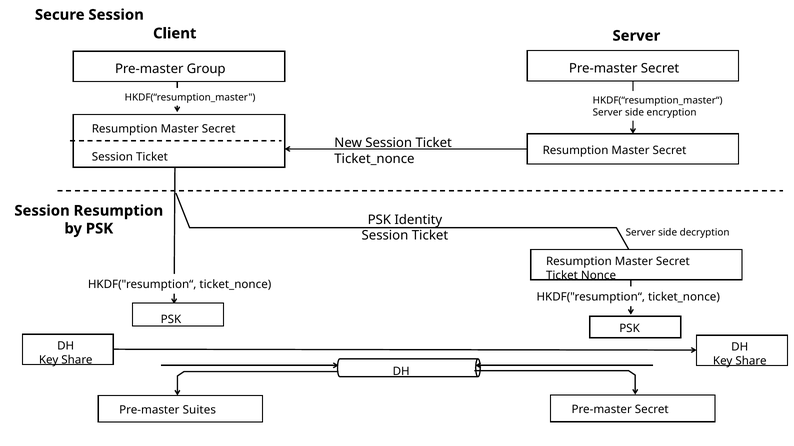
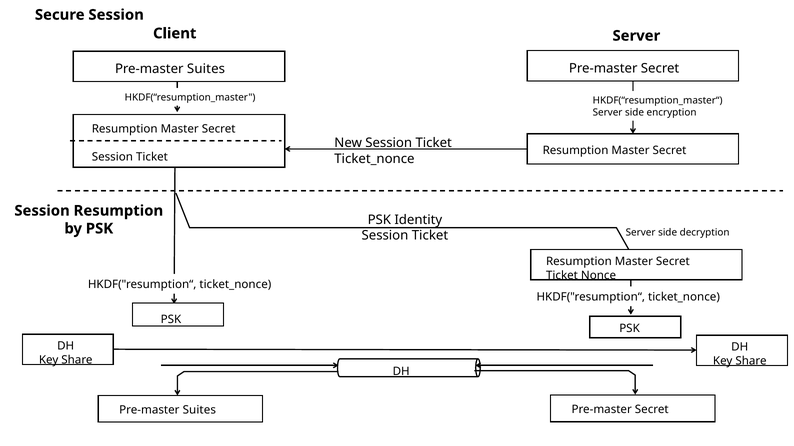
Group: Group -> Suites (206, 69)
